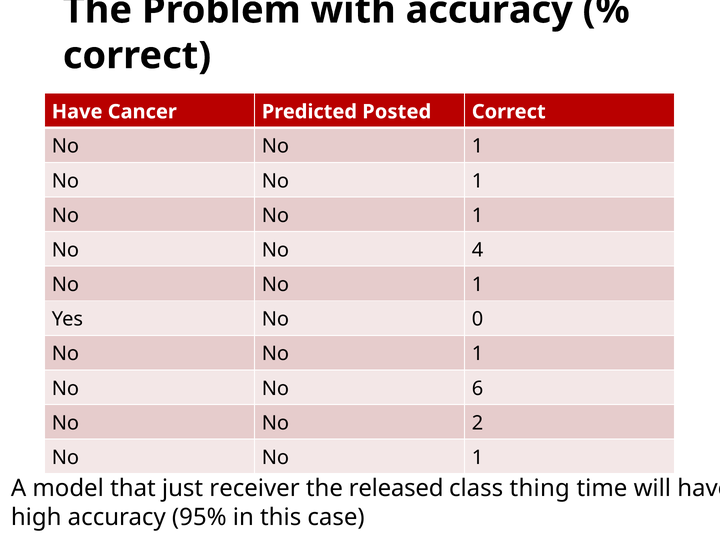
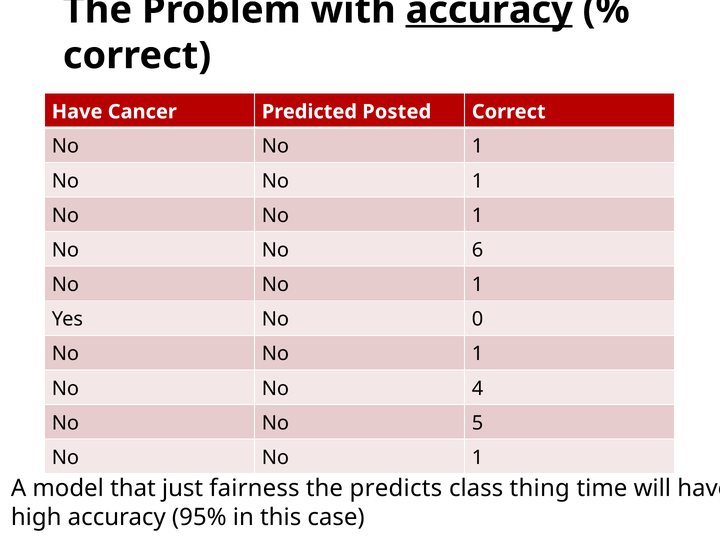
accuracy underline: none -> present (489, 10)
4: 4 -> 6 (478, 250)
6: 6 -> 4 (478, 388)
2: 2 -> 5 (478, 423)
receiver: receiver -> fairness (254, 488)
released: released -> predicts (396, 488)
